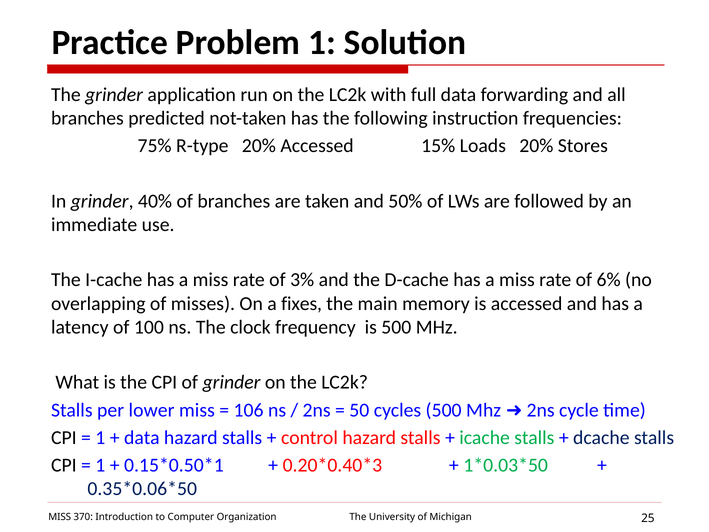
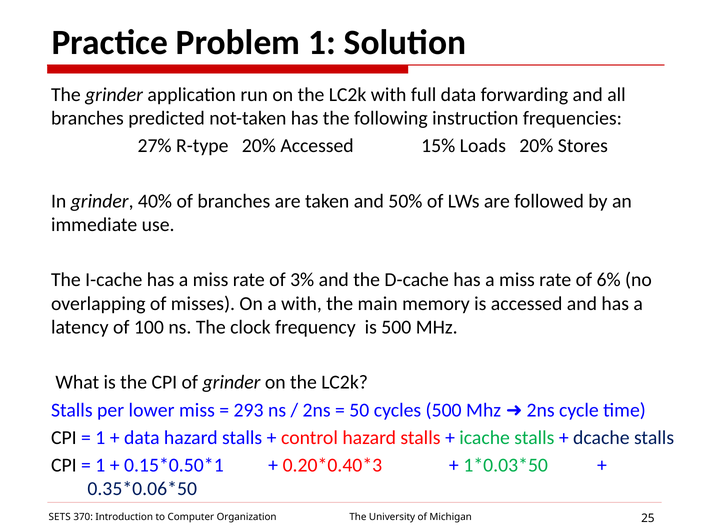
75%: 75% -> 27% (155, 146)
a fixes: fixes -> with (302, 303)
106: 106 -> 293 (249, 410)
MISS: MISS -> SETS (60, 517)
